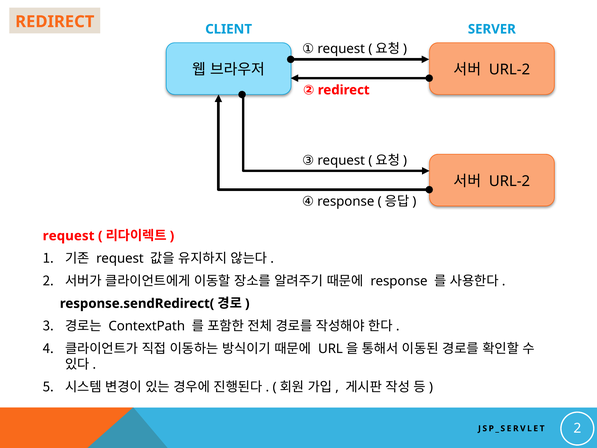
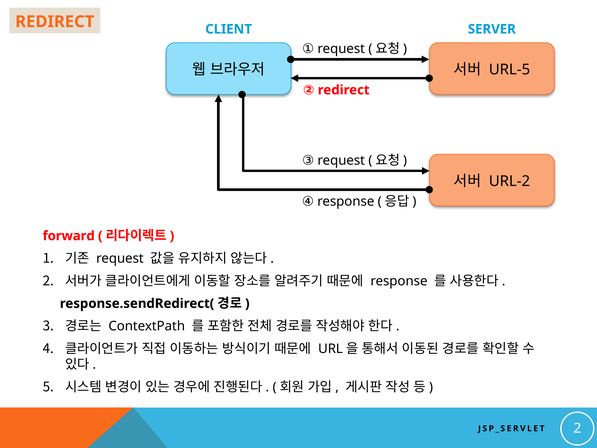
URL-2: URL-2 -> URL-5 (509, 70)
request: request -> forward (69, 236)
